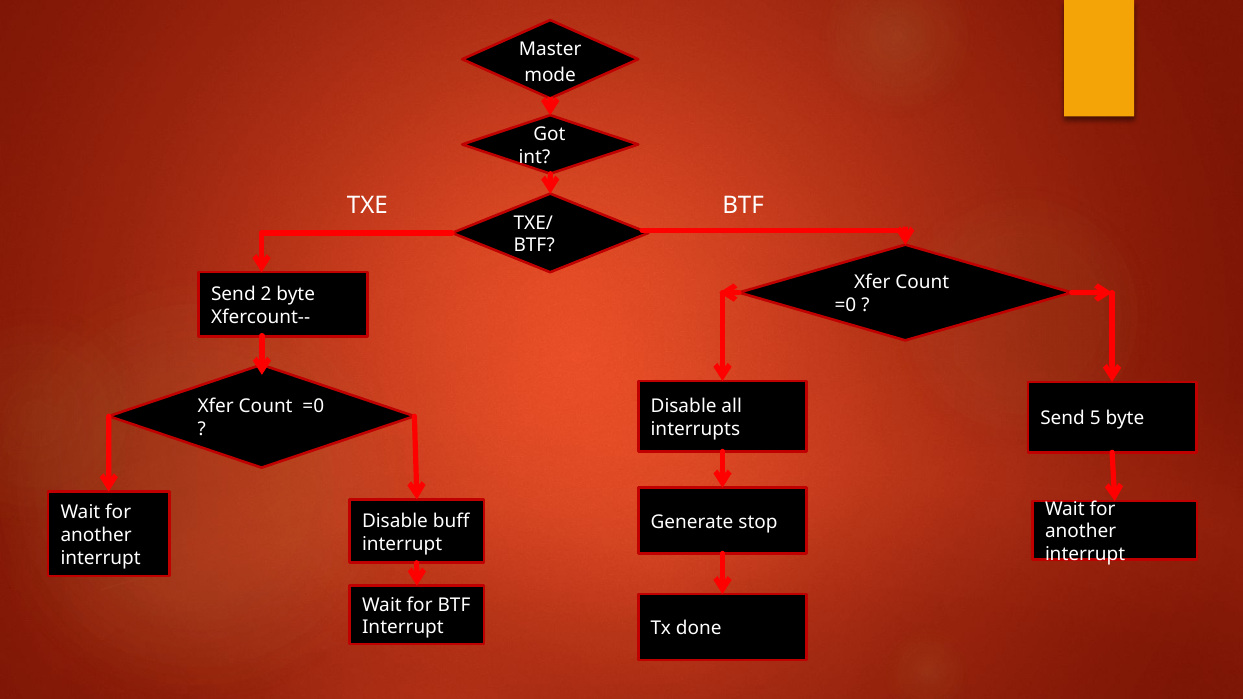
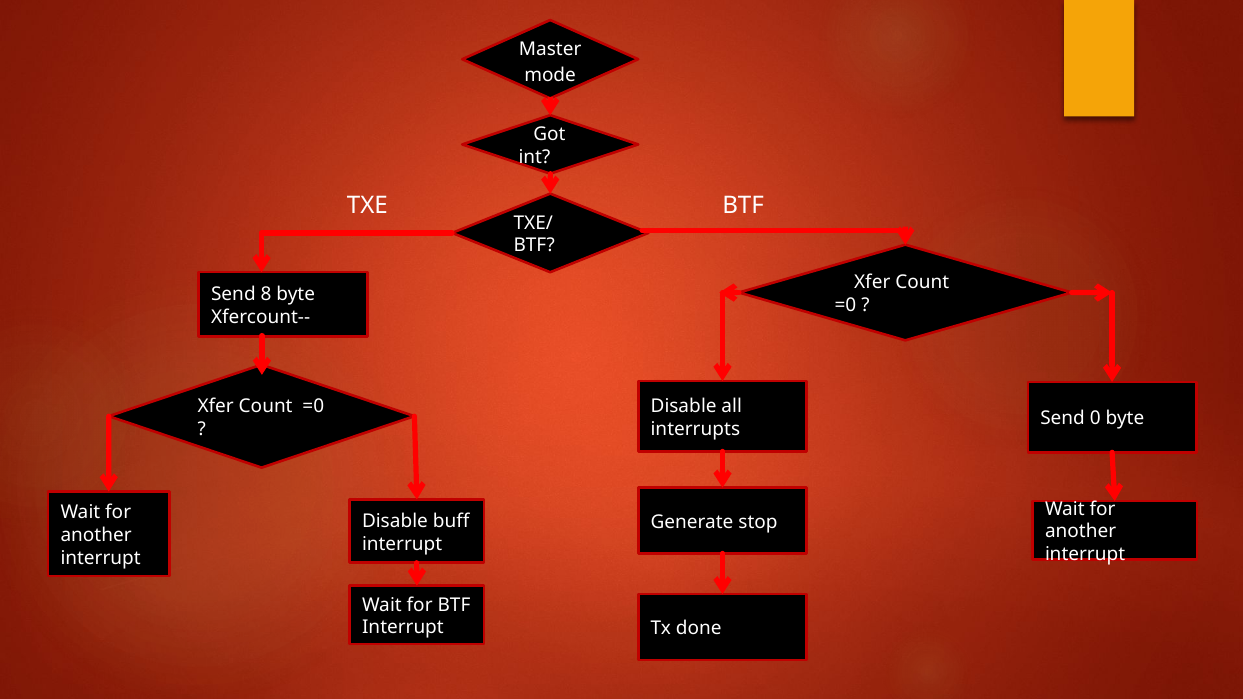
2: 2 -> 8 (266, 294)
5: 5 -> 0 (1095, 419)
